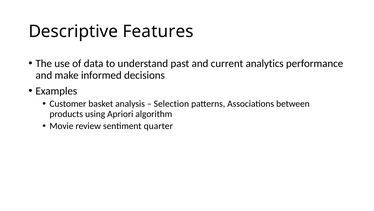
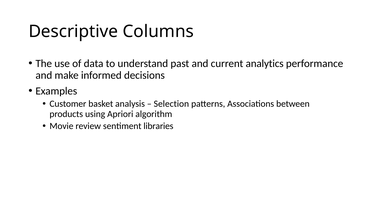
Features: Features -> Columns (158, 31)
quarter: quarter -> libraries (158, 126)
